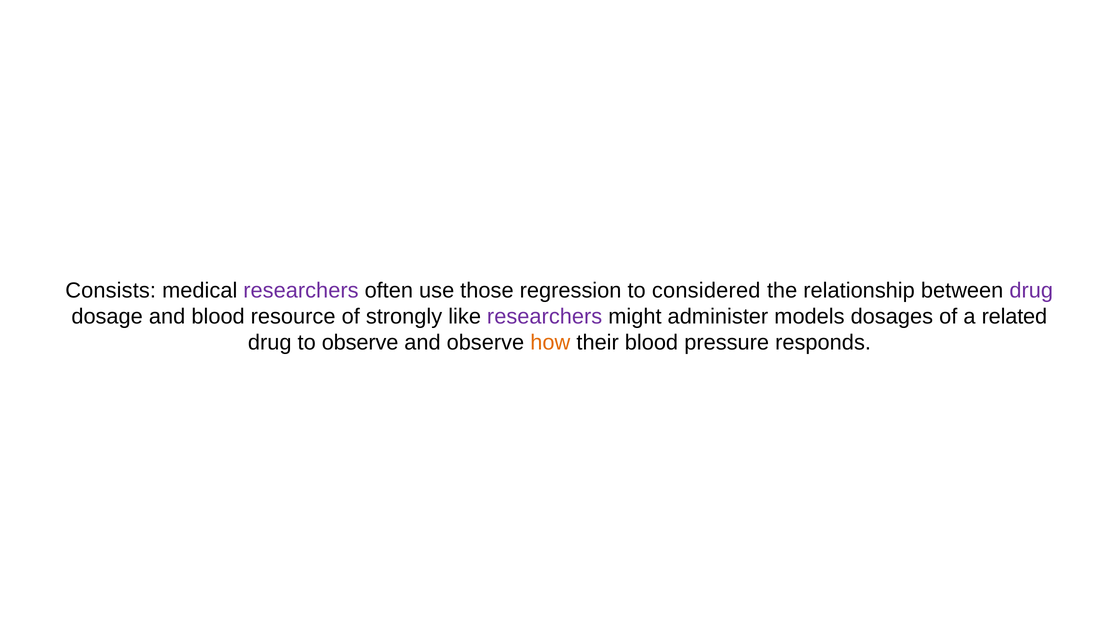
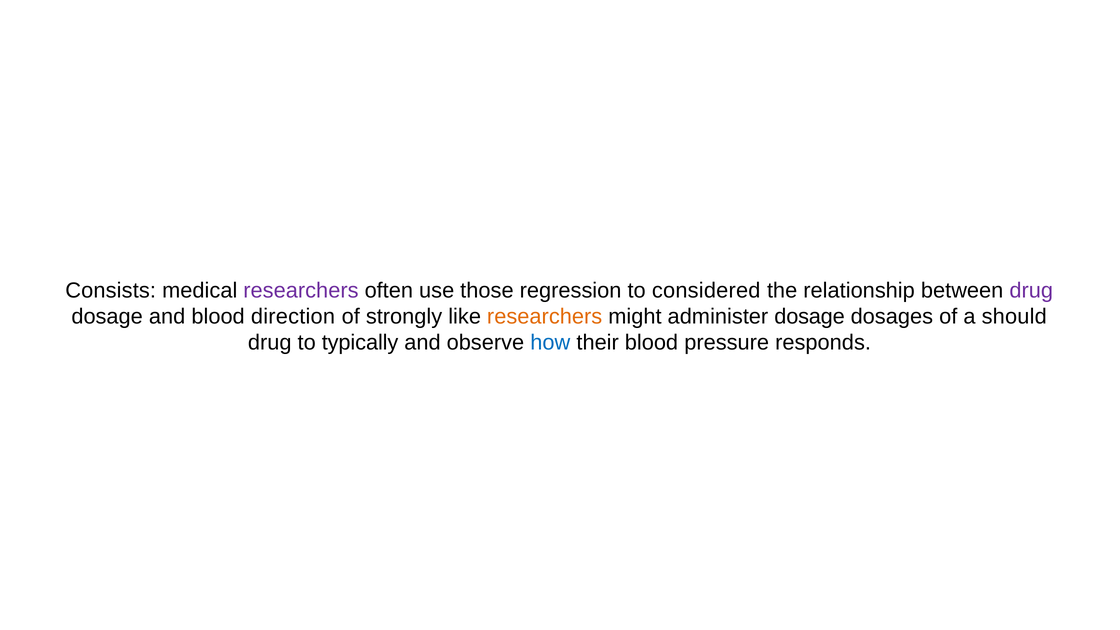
resource: resource -> direction (293, 317)
researchers colour: purple -> orange (545, 317)
administer models: models -> dosage (810, 317)
related: related -> should (1014, 317)
to observe: observe -> typically (360, 343)
how colour: orange -> blue (550, 343)
